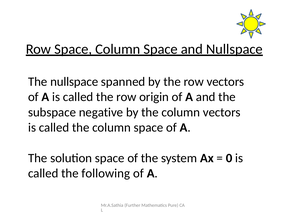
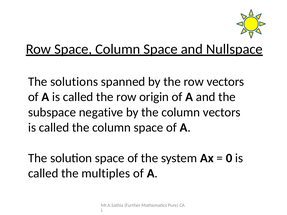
The nullspace: nullspace -> solutions (74, 82)
following: following -> multiples (106, 174)
